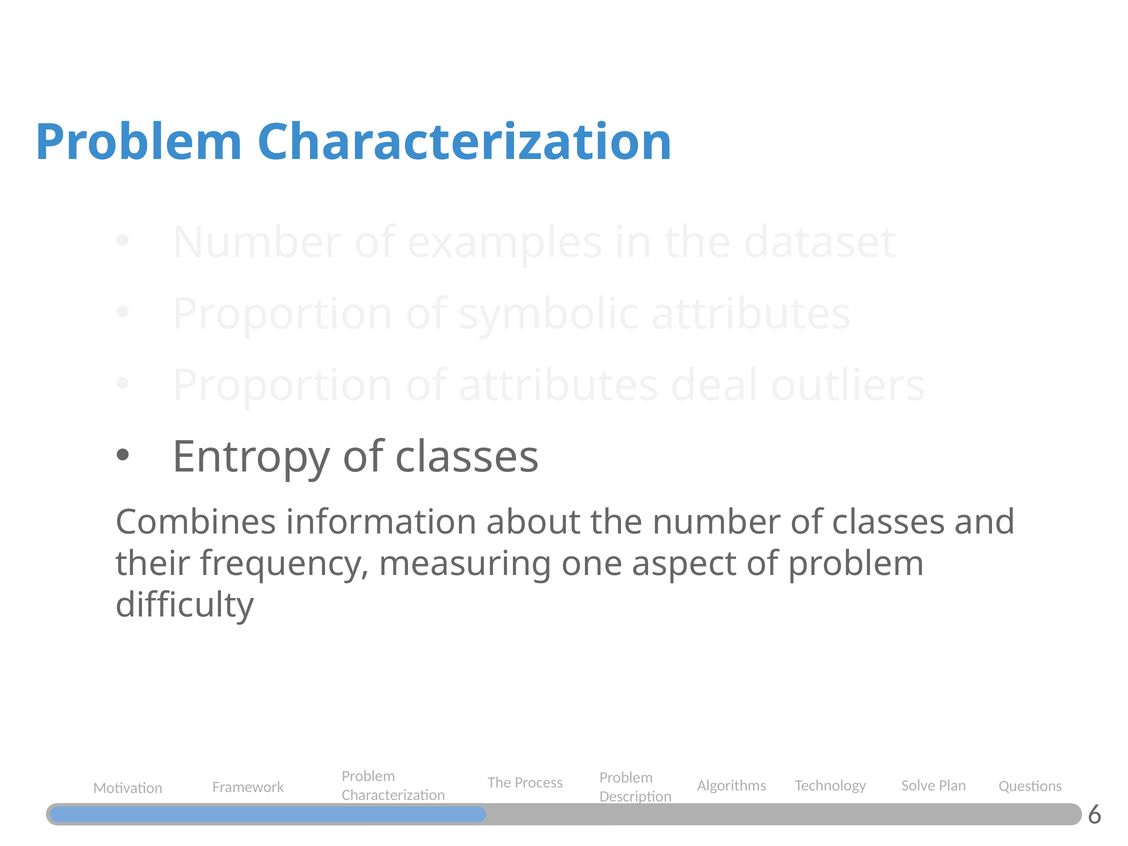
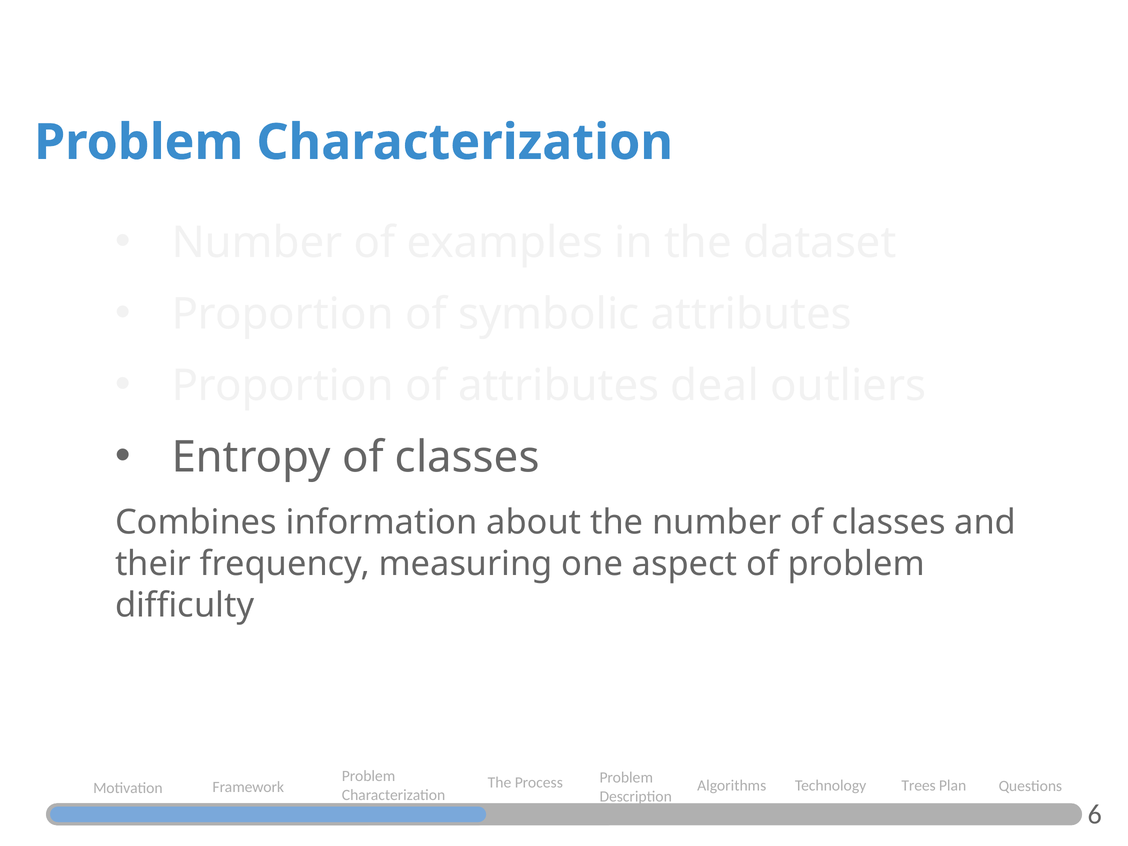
Solve: Solve -> Trees (919, 786)
